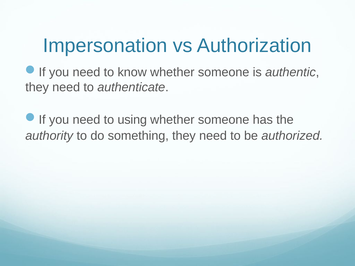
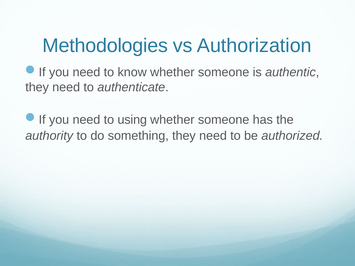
Impersonation: Impersonation -> Methodologies (105, 46)
